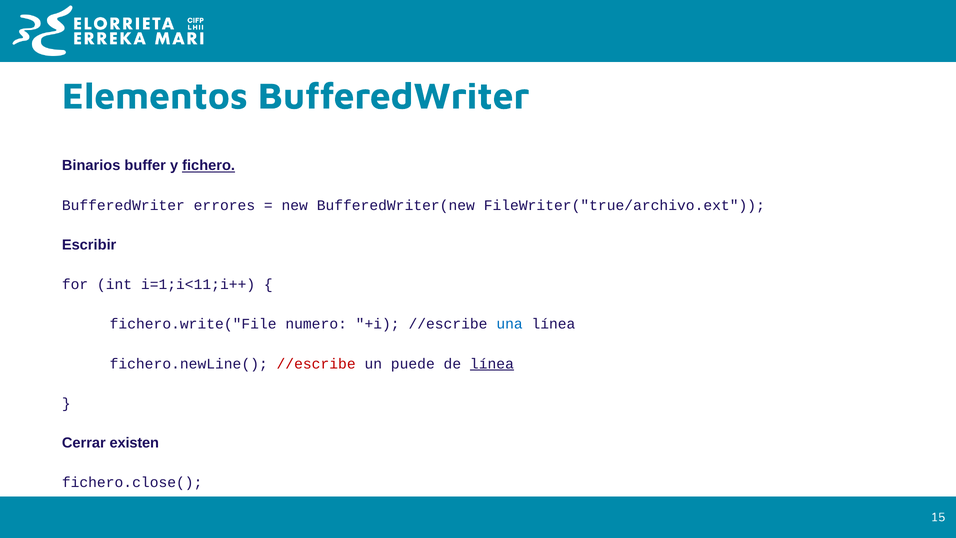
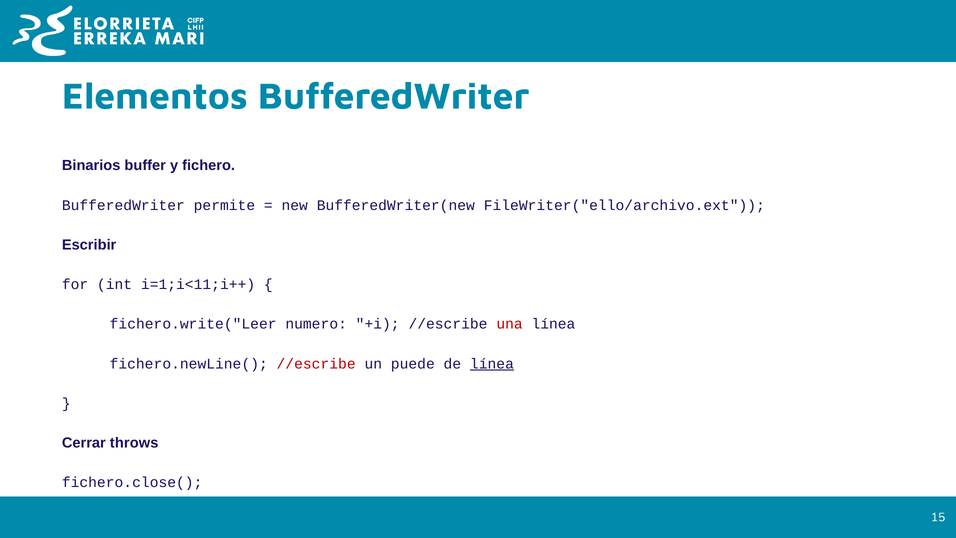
fichero underline: present -> none (209, 166)
errores: errores -> permite (224, 205)
FileWriter("true/archivo.ext: FileWriter("true/archivo.ext -> FileWriter("ello/archivo.ext (624, 205)
fichero.write("File: fichero.write("File -> fichero.write("Leer (193, 324)
una colour: blue -> red (510, 324)
existen: existen -> throws (134, 443)
